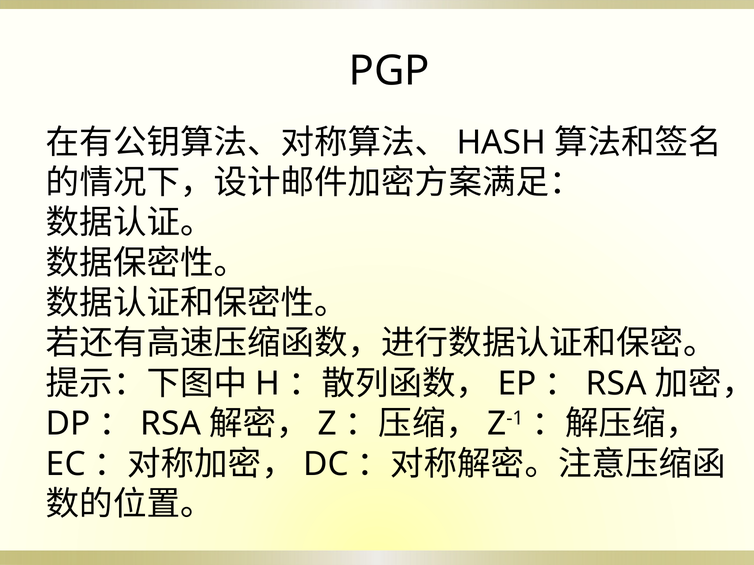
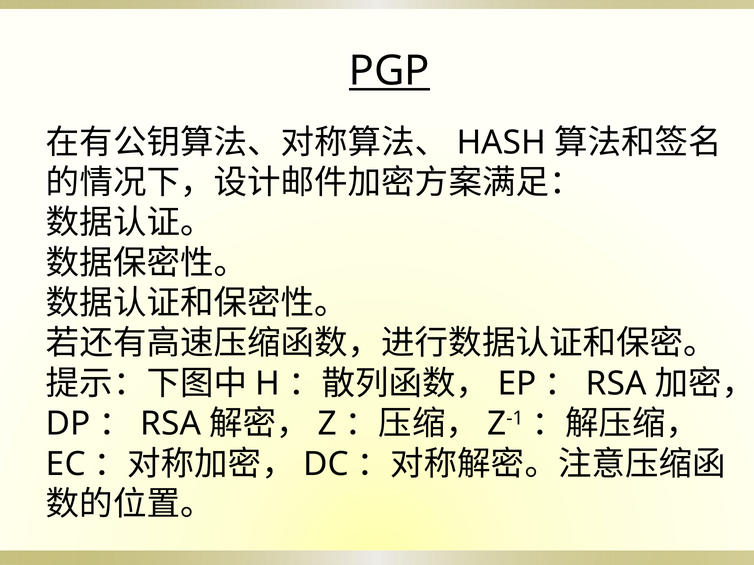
PGP underline: none -> present (389, 71)
